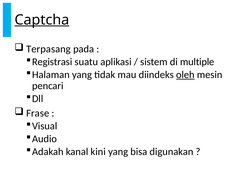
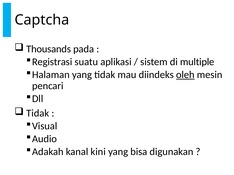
Captcha underline: present -> none (42, 20)
Terpasang: Terpasang -> Thousands (49, 49)
Frase: Frase -> Tidak (38, 113)
